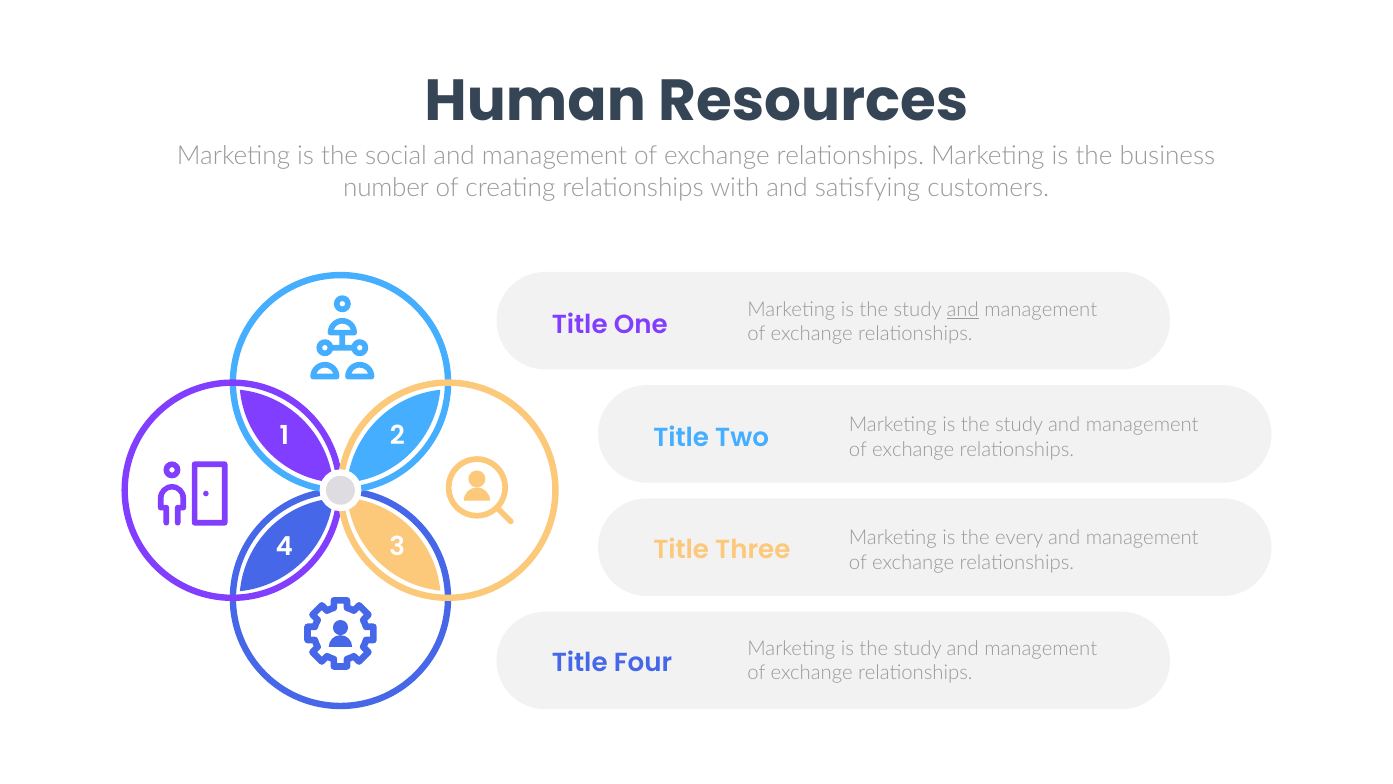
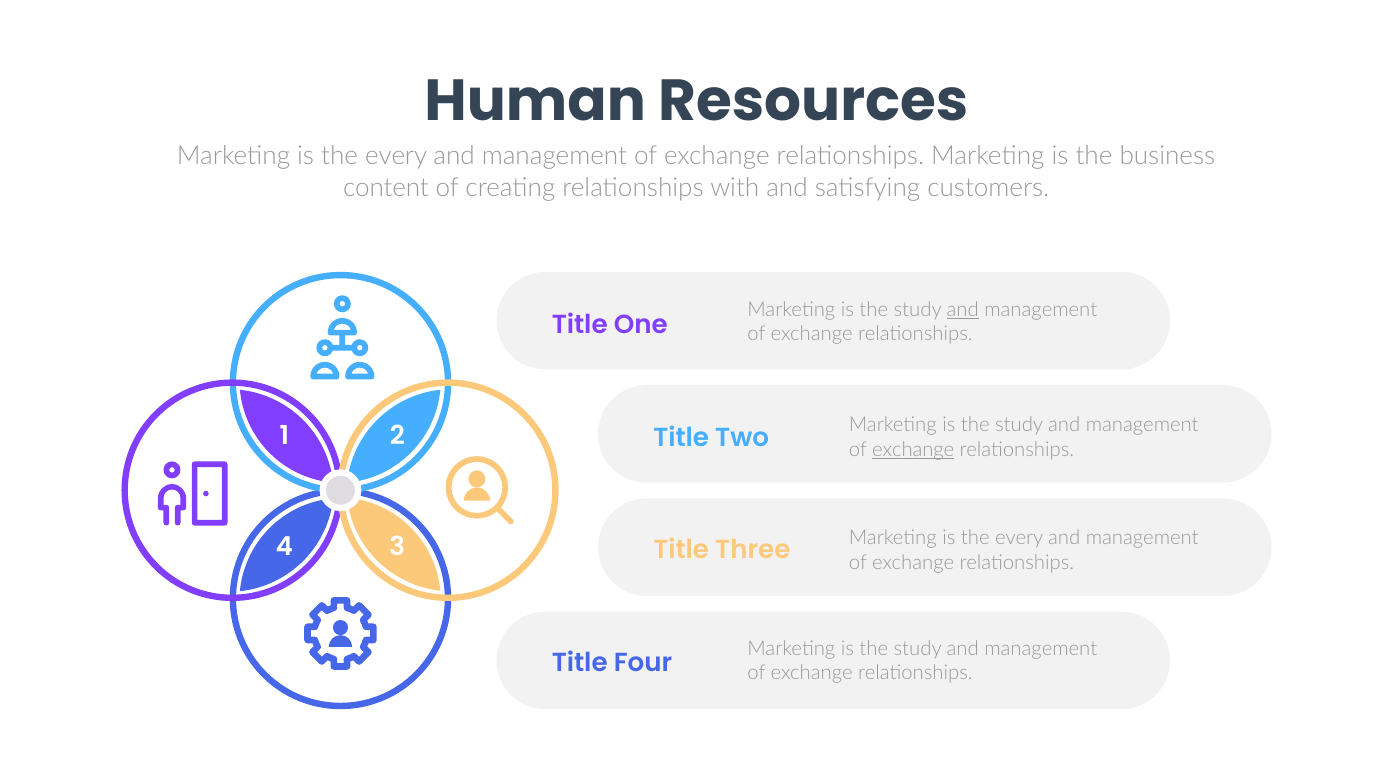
social: social -> every (396, 156)
number: number -> content (386, 188)
exchange underline: none -> present (913, 449)
